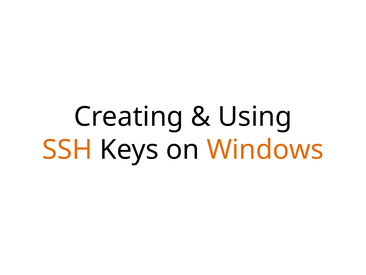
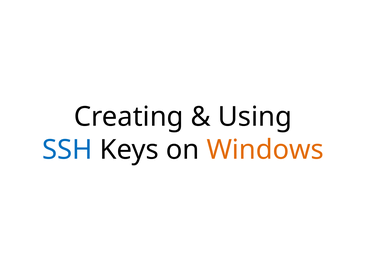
SSH colour: orange -> blue (67, 149)
